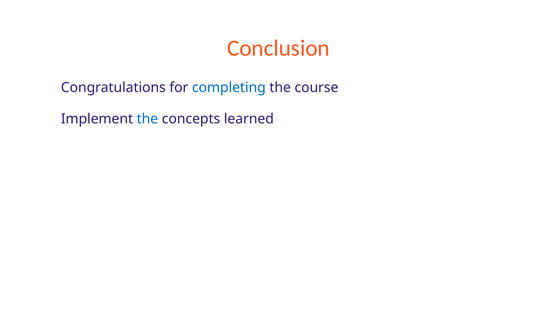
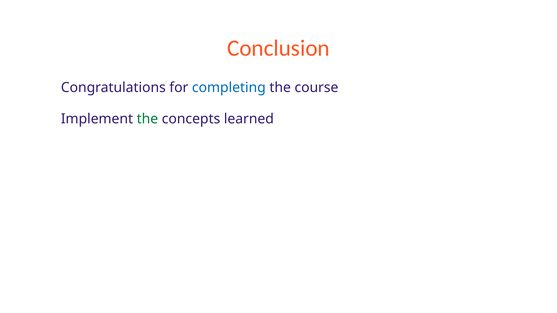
the colour: blue -> green (147, 119)
